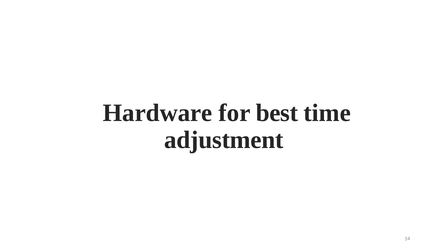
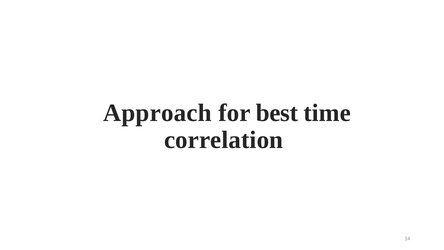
Hardware: Hardware -> Approach (157, 113)
adjustment: adjustment -> correlation (224, 140)
